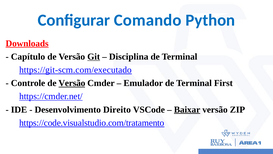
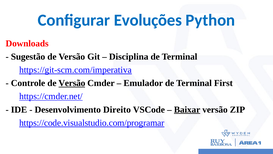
Comando: Comando -> Evoluções (148, 20)
Downloads underline: present -> none (27, 43)
Capítulo: Capítulo -> Sugestão (28, 56)
Git underline: present -> none (94, 56)
https://git-scm.com/executado: https://git-scm.com/executado -> https://git-scm.com/imperativa (75, 70)
https://code.visualstudio.com/tratamento: https://code.visualstudio.com/tratamento -> https://code.visualstudio.com/programar (92, 122)
